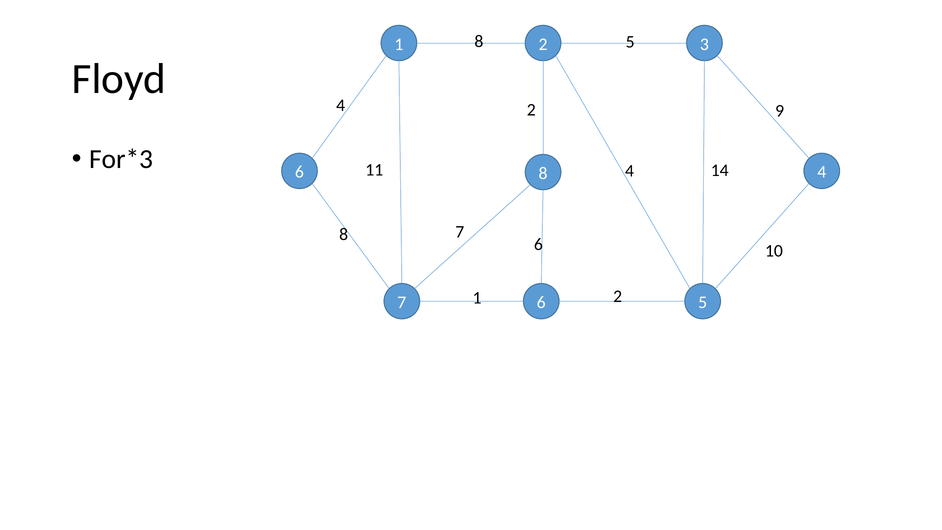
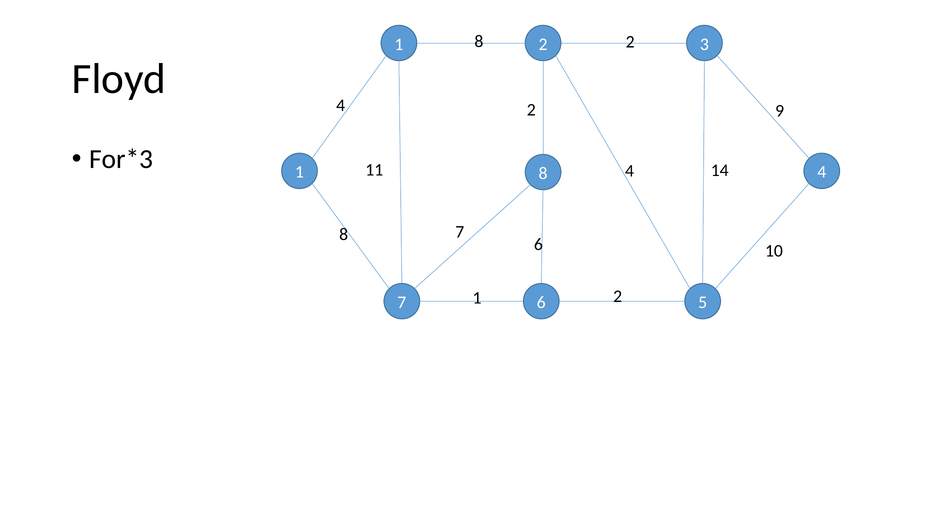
8 5: 5 -> 2 (630, 42)
6: 6 -> 1 (299, 172)
